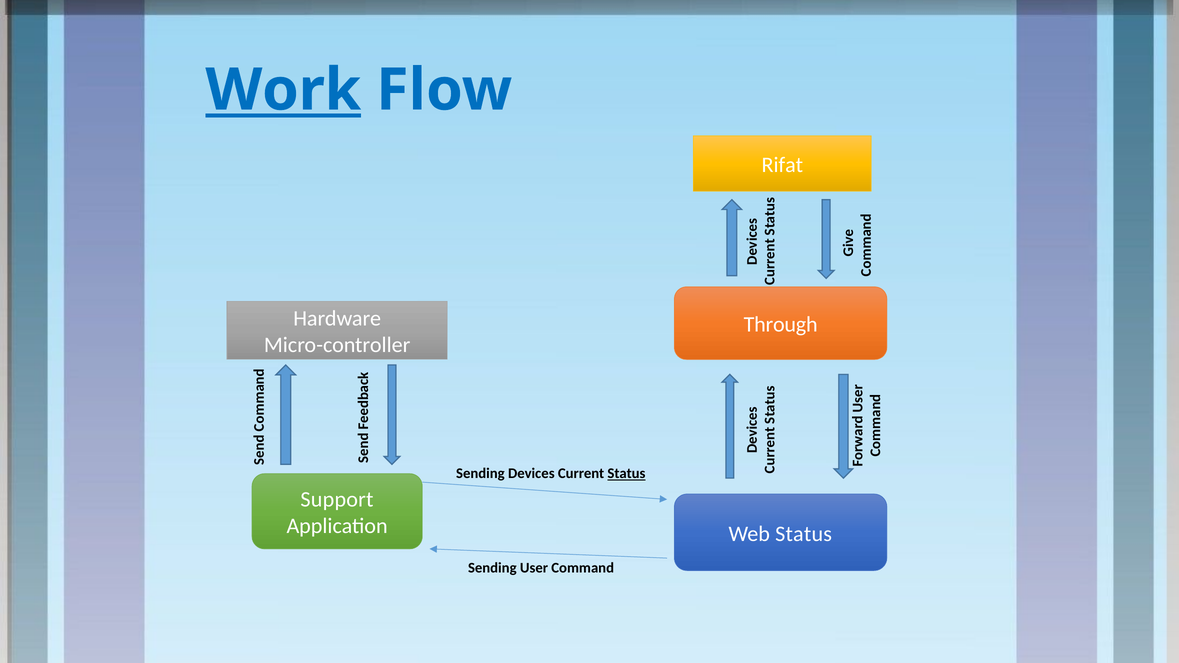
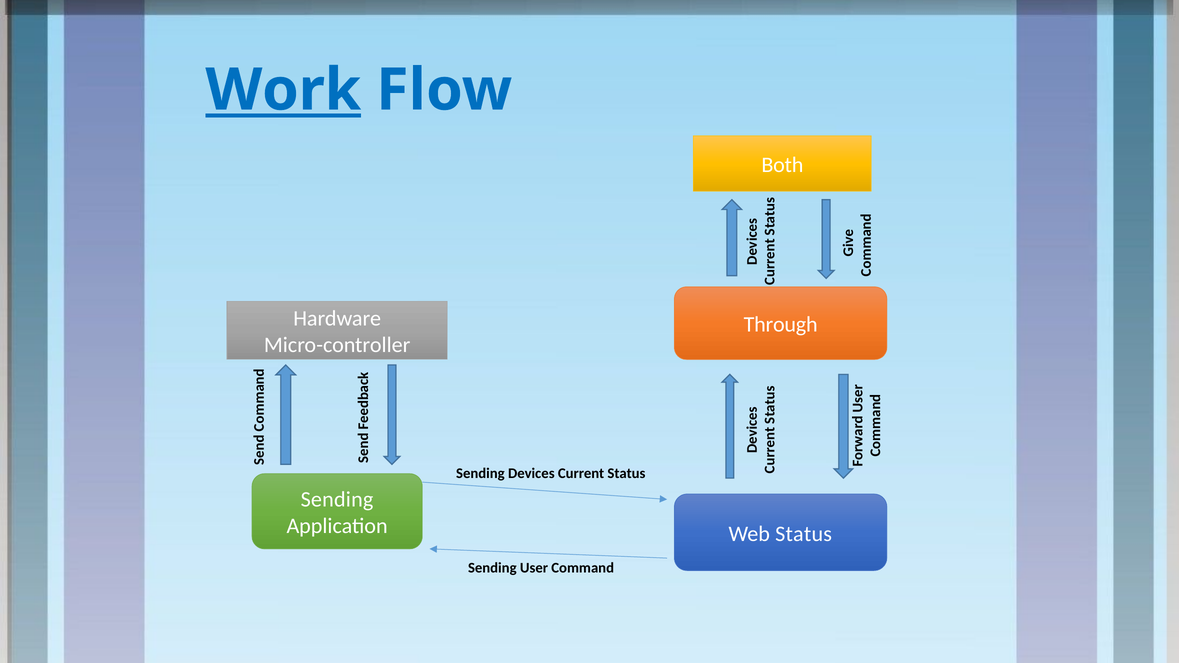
Rifat: Rifat -> Both (782, 165)
Status underline: present -> none (626, 474)
Support: Support -> Sending (337, 500)
